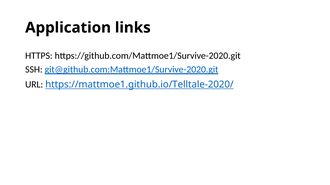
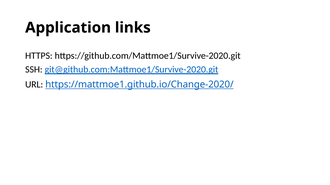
https://mattmoe1.github.io/Telltale-2020/: https://mattmoe1.github.io/Telltale-2020/ -> https://mattmoe1.github.io/Change-2020/ (139, 85)
